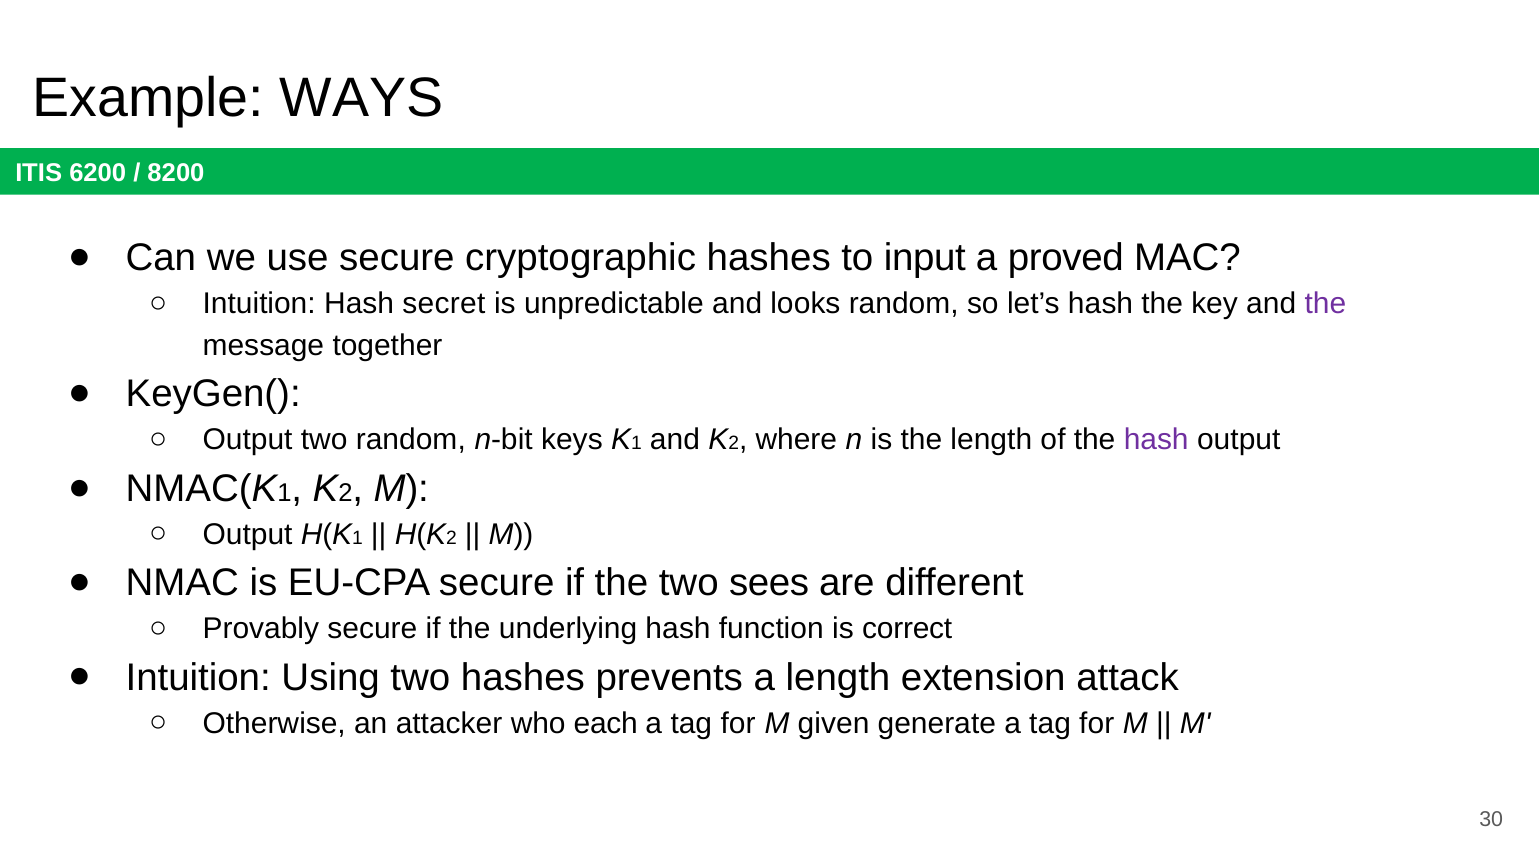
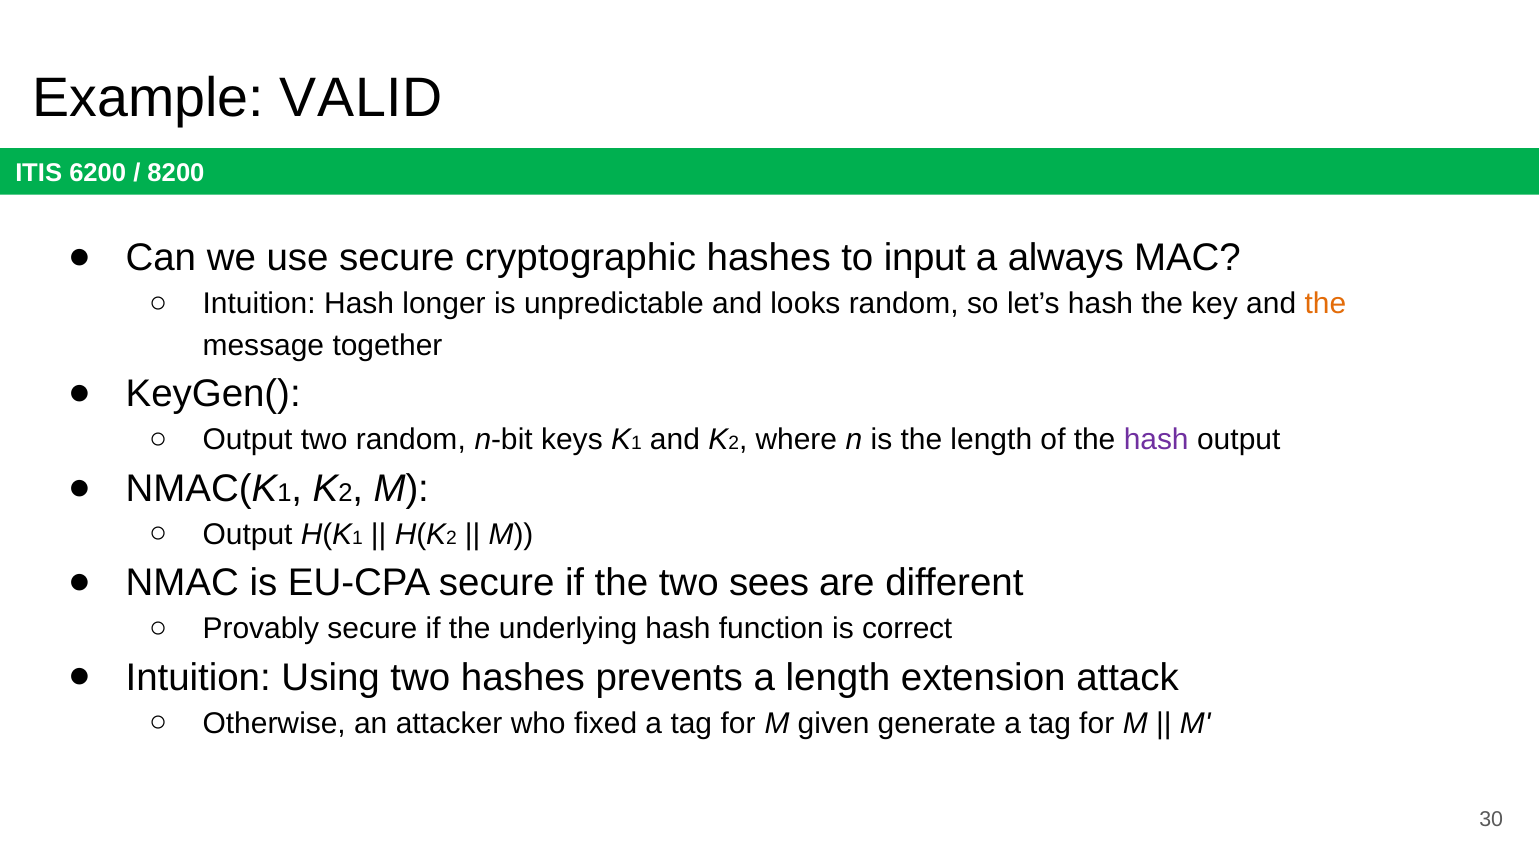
WAYS: WAYS -> VALID (361, 98)
proved: proved -> always (1066, 258)
secret: secret -> longer (444, 304)
the colour: purple -> orange (1325, 304)
each: each -> fixed (606, 723)
